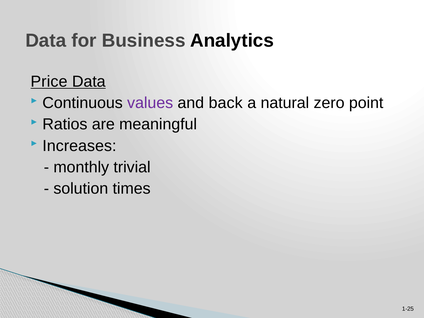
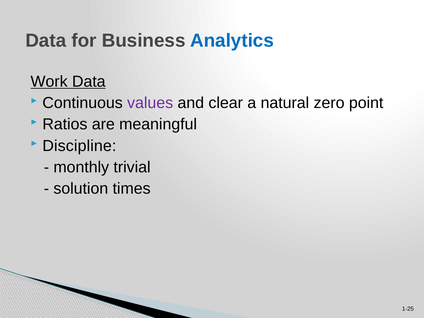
Analytics colour: black -> blue (232, 41)
Price: Price -> Work (49, 81)
back: back -> clear (226, 103)
Increases: Increases -> Discipline (79, 146)
